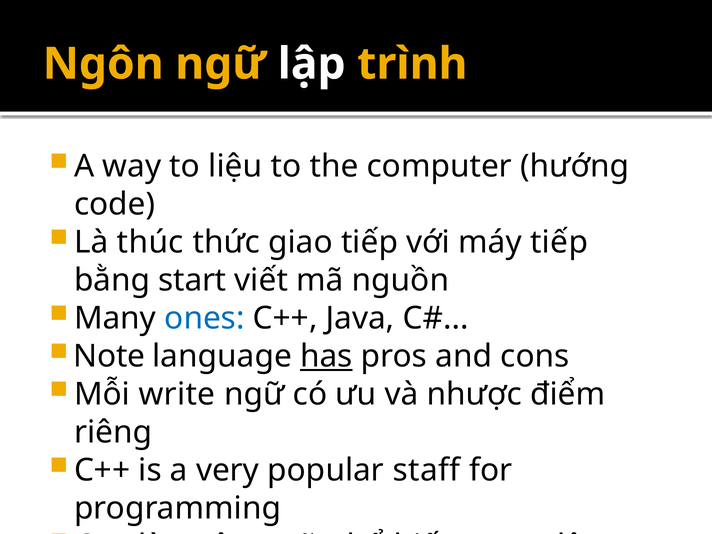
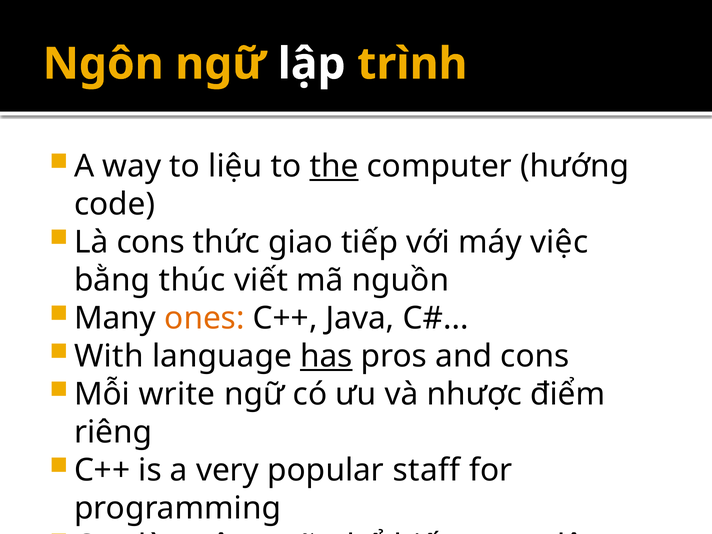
the underline: none -> present (334, 167)
Là thúc: thúc -> cons (151, 243)
máy tiếp: tiếp -> việc (559, 243)
start: start -> thúc (192, 280)
ones colour: blue -> orange (205, 318)
Note: Note -> With (109, 356)
